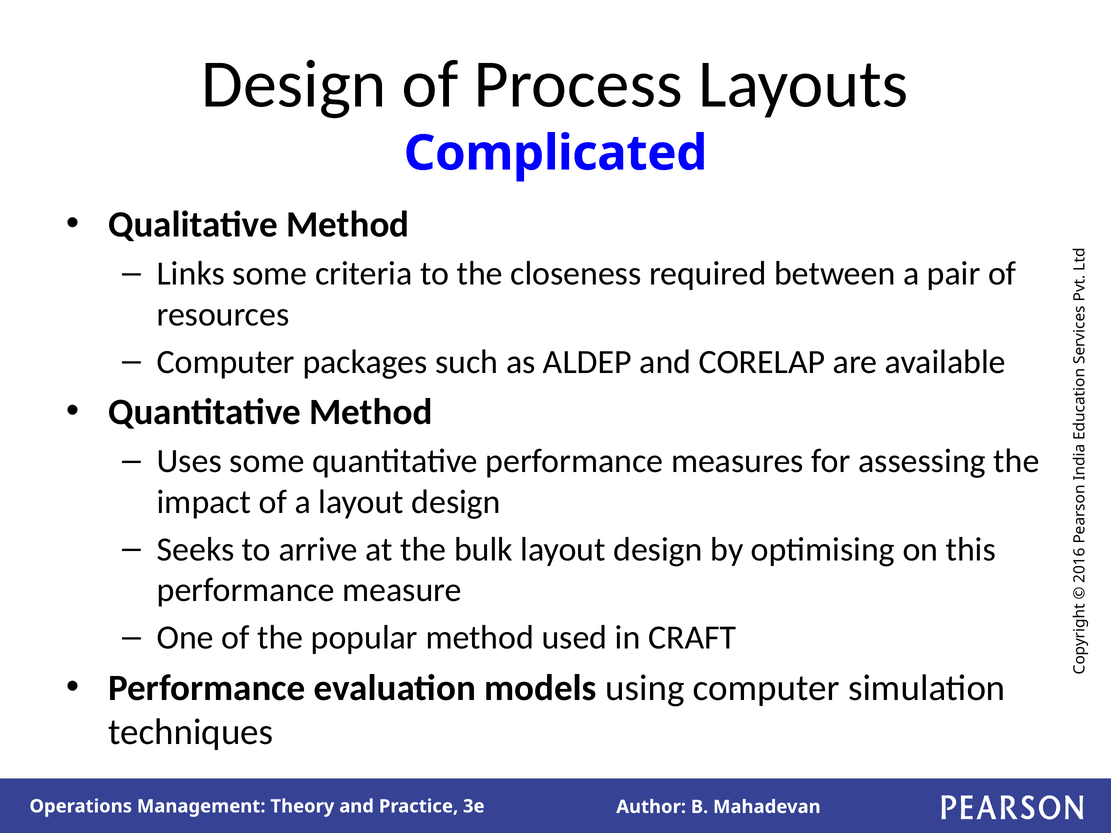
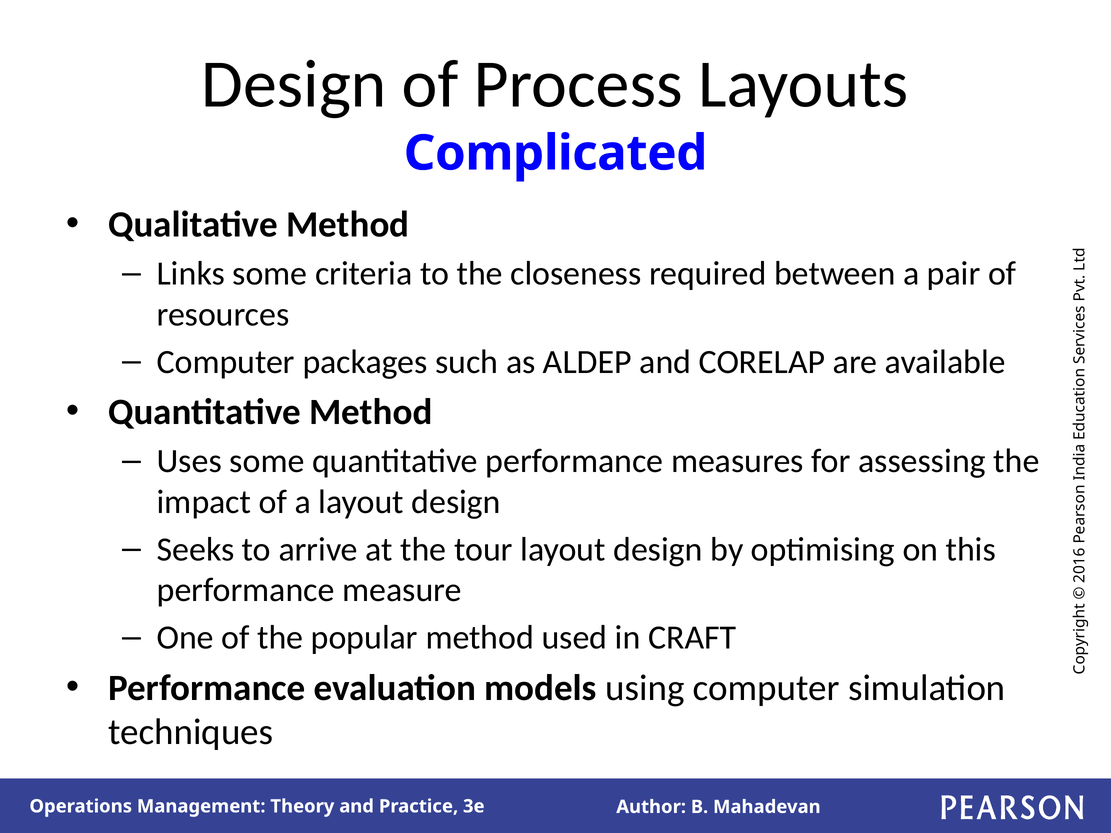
bulk: bulk -> tour (483, 550)
